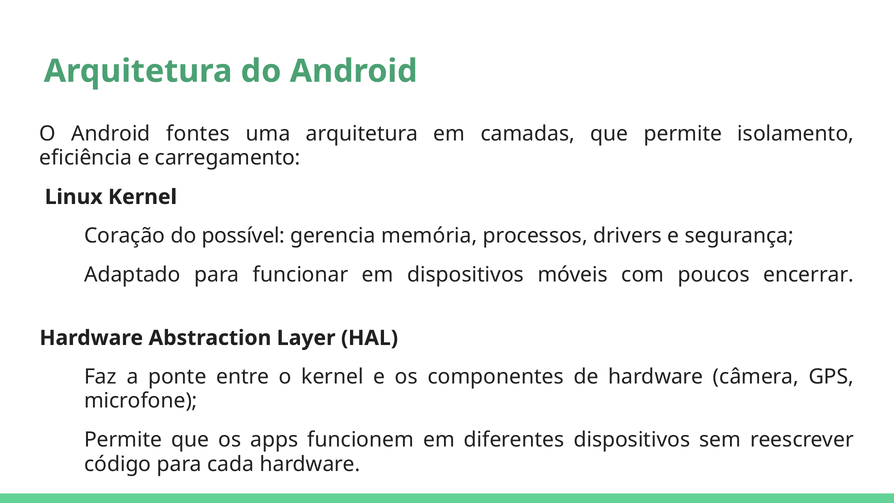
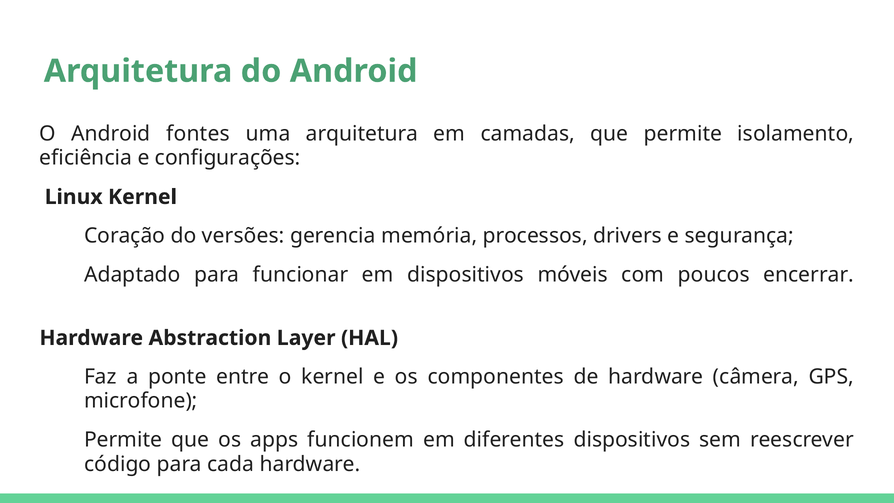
carregamento: carregamento -> configurações (228, 158)
possível: possível -> versões (243, 236)
